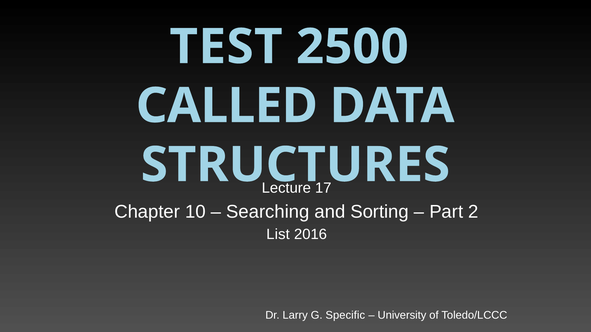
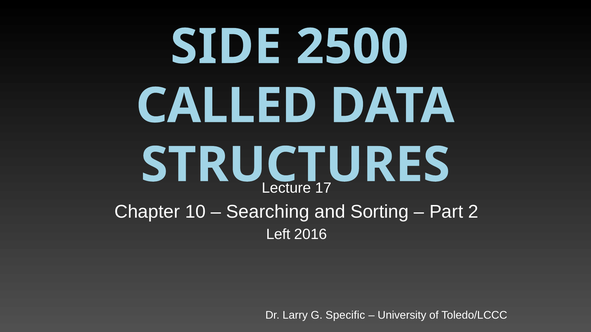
TEST: TEST -> SIDE (226, 47)
List: List -> Left (278, 235)
